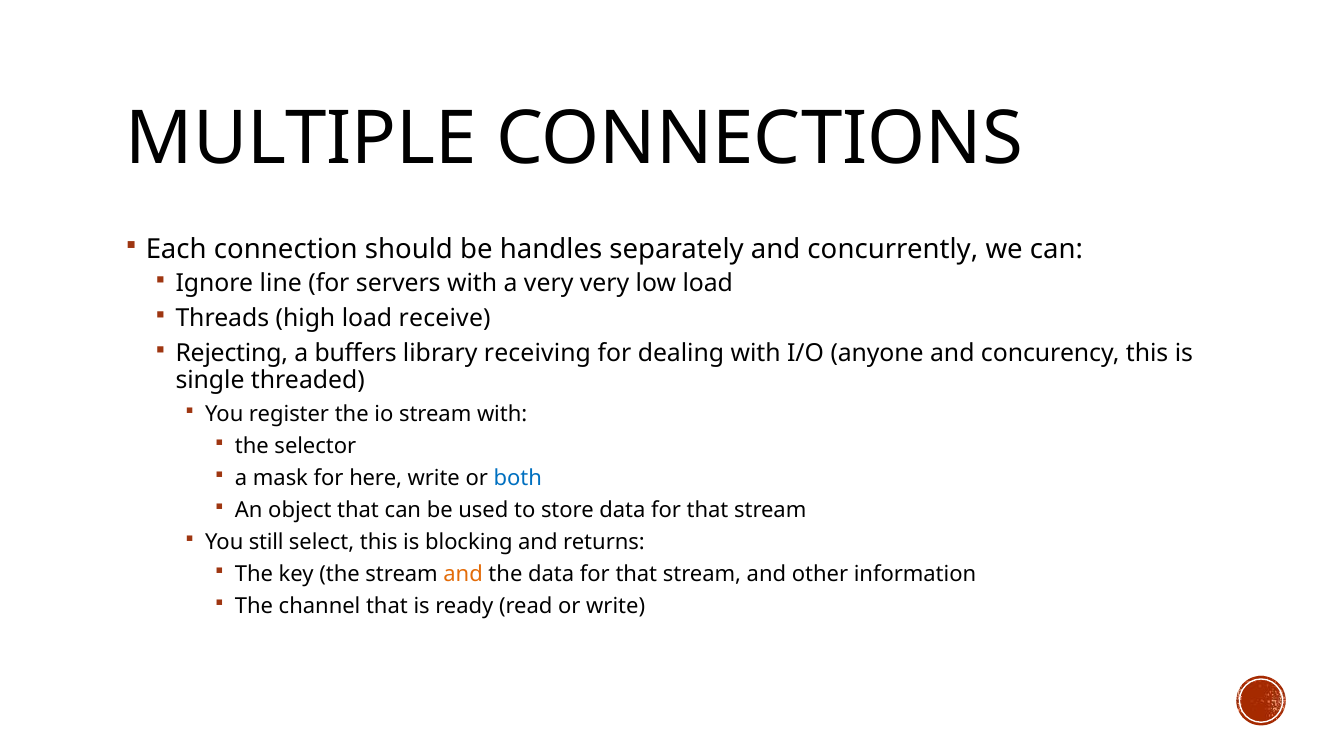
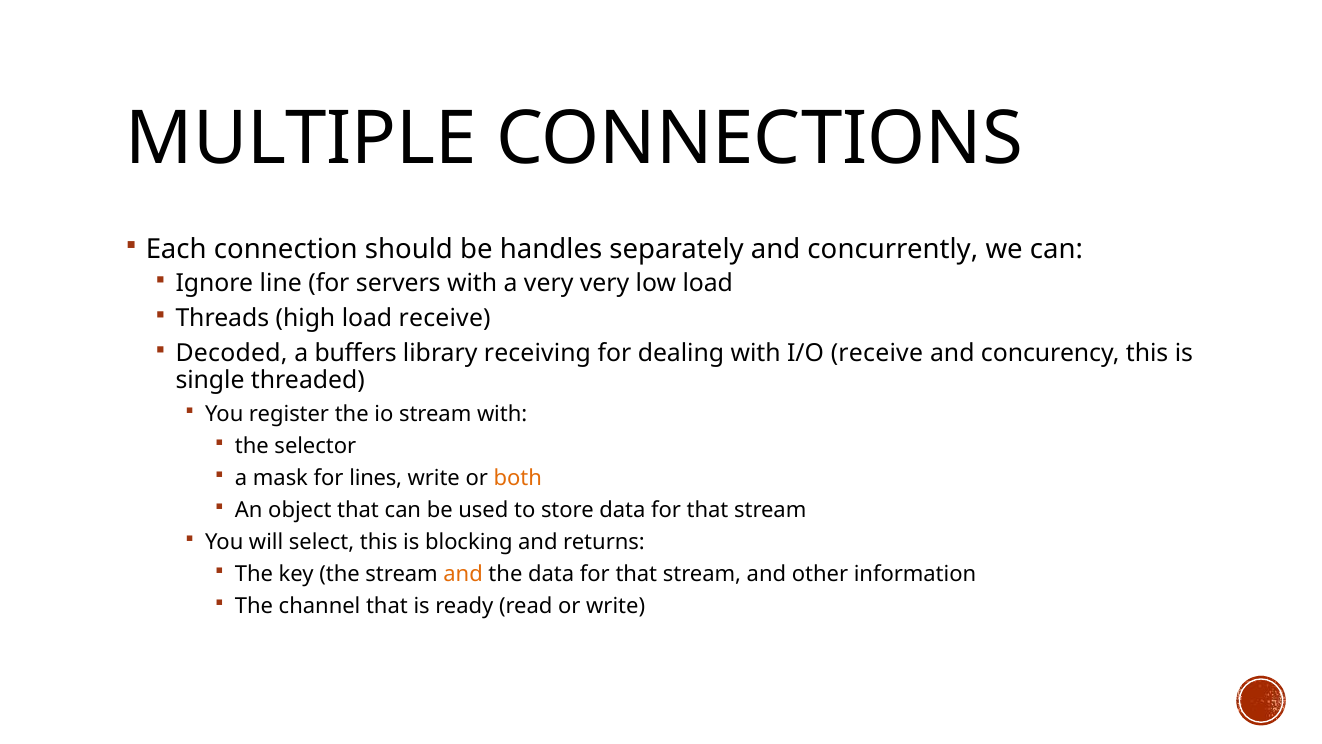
Rejecting: Rejecting -> Decoded (232, 354)
I/O anyone: anyone -> receive (877, 354)
here: here -> lines (376, 478)
both colour: blue -> orange (518, 478)
still: still -> will (266, 542)
